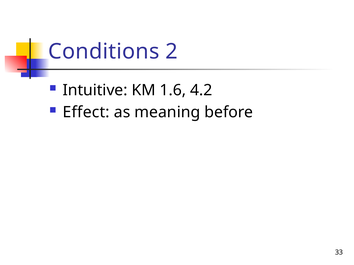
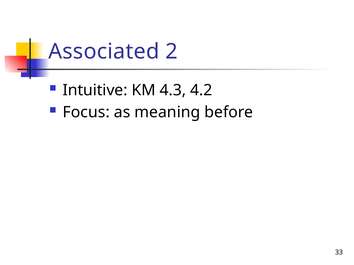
Conditions: Conditions -> Associated (104, 52)
1.6: 1.6 -> 4.3 (173, 90)
Effect: Effect -> Focus (86, 112)
